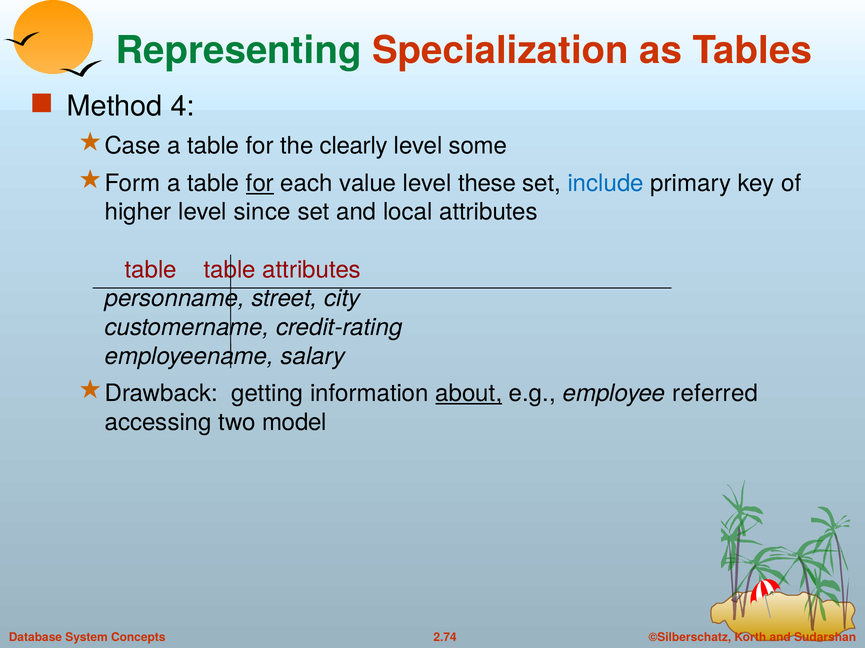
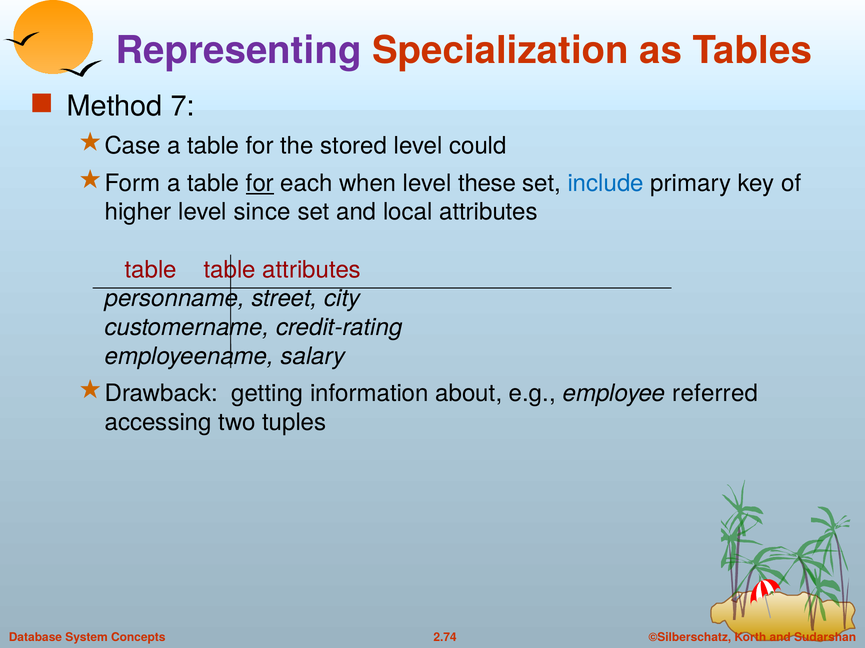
Representing colour: green -> purple (239, 51)
4: 4 -> 7 (183, 106)
clearly: clearly -> stored (354, 146)
some: some -> could (478, 146)
value: value -> when (368, 183)
about underline: present -> none (469, 394)
model: model -> tuples (294, 423)
